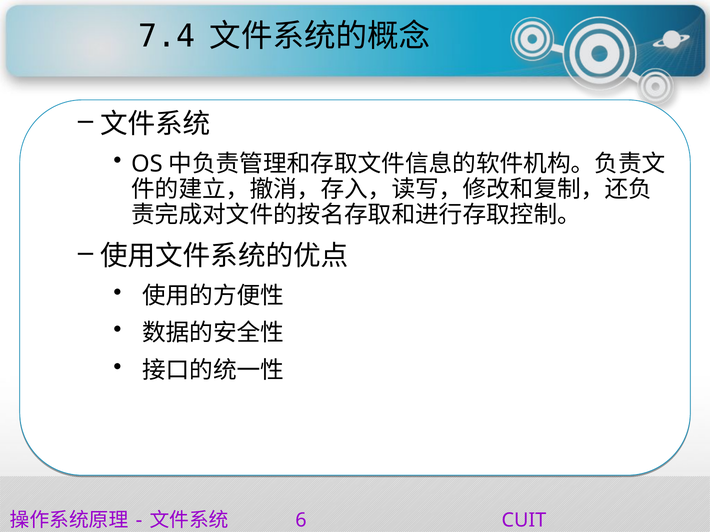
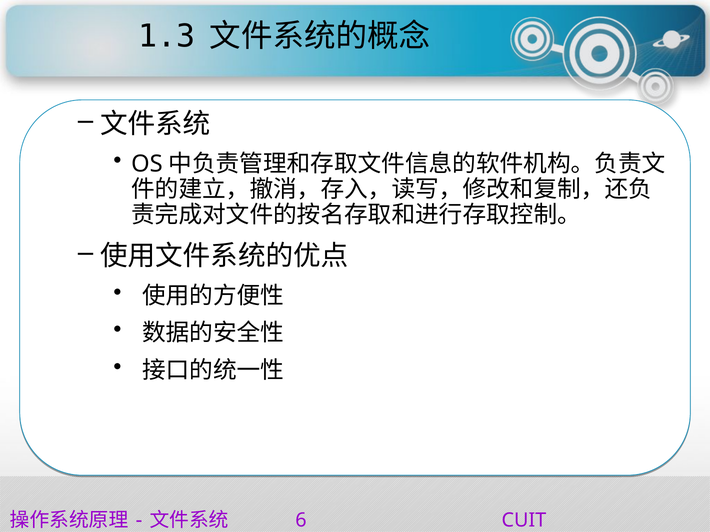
7.4: 7.4 -> 1.3 (167, 36)
